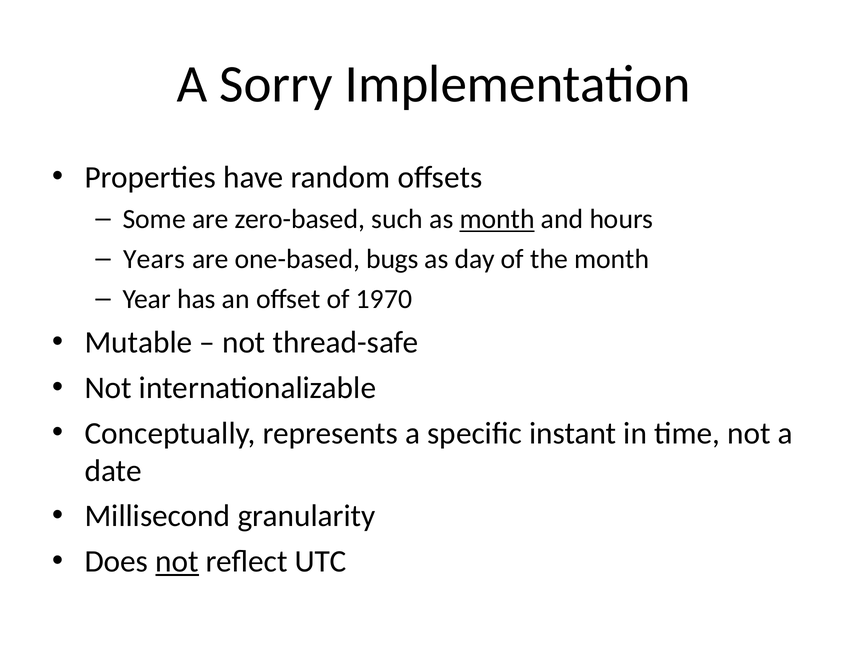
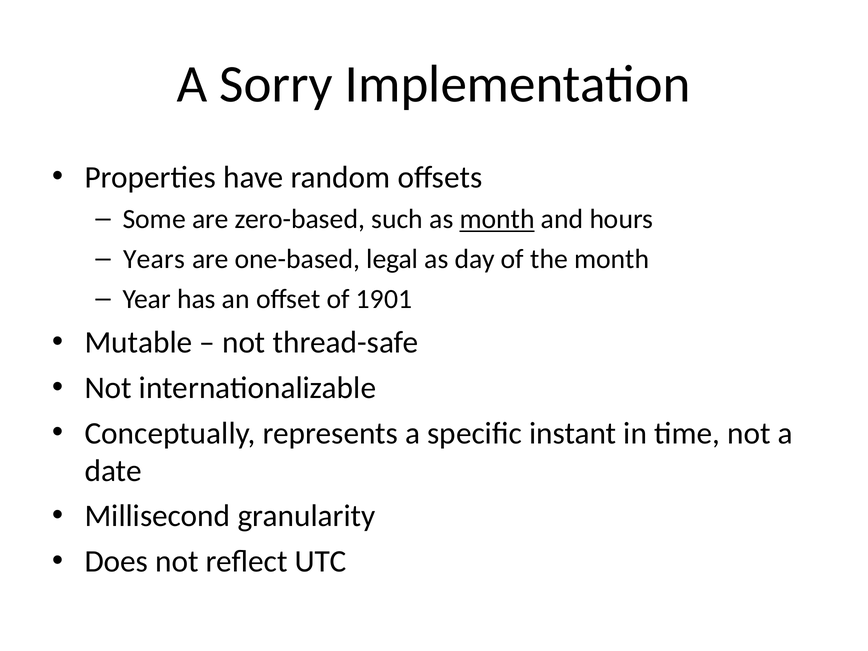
bugs: bugs -> legal (392, 259)
1970: 1970 -> 1901 (384, 299)
not underline: present -> none (177, 561)
